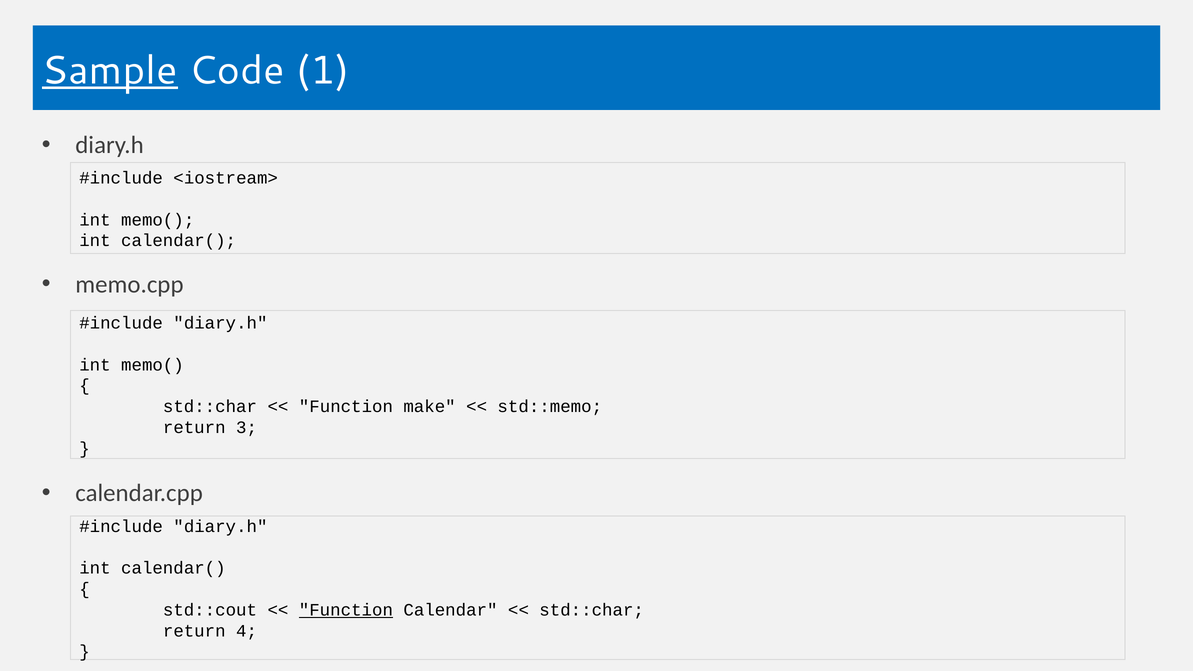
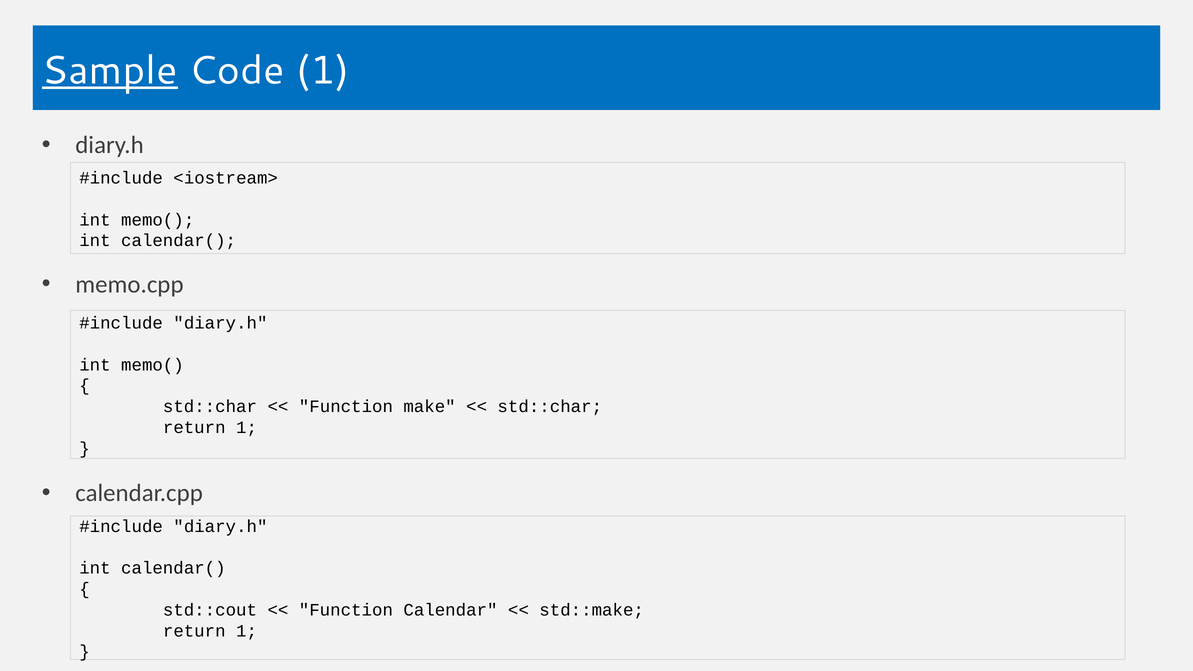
std::memo: std::memo -> std::char (550, 407)
3: 3 -> 1 (247, 428)
Function underline: present -> none (346, 610)
std::char: std::char -> std::make (592, 610)
4: 4 -> 1 (247, 631)
